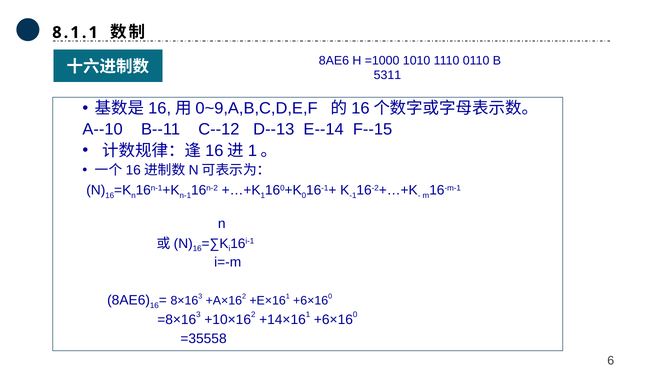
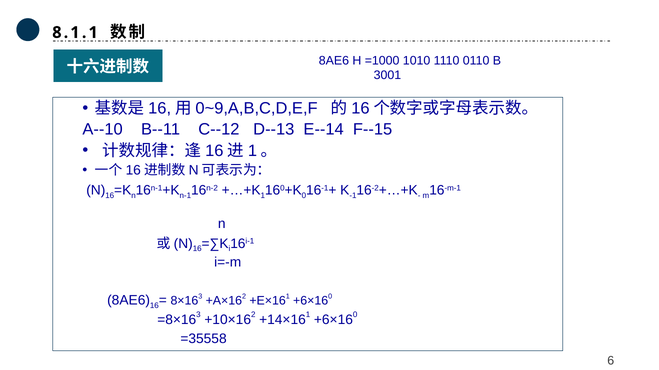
5311: 5311 -> 3001 (387, 75)
